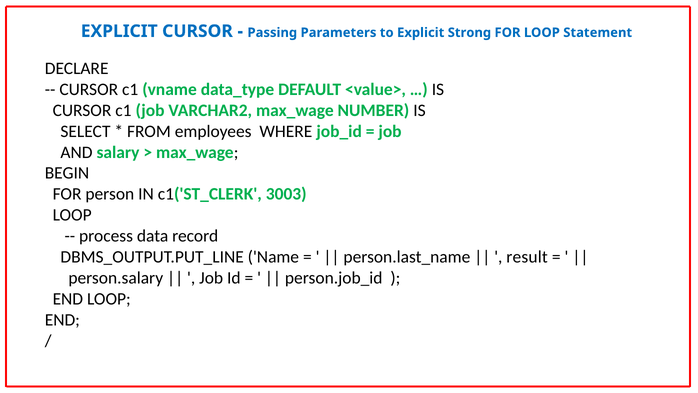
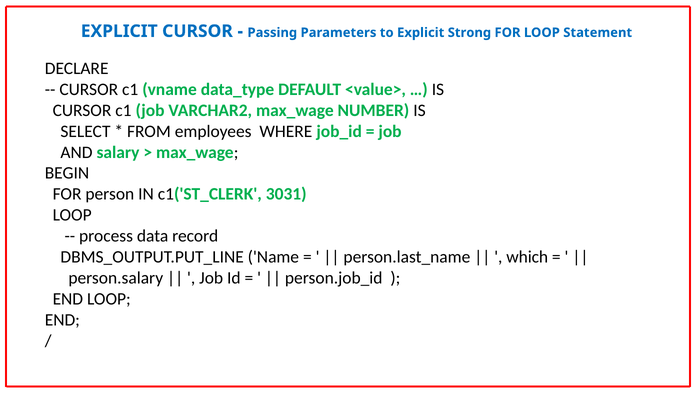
3003: 3003 -> 3031 (286, 194)
result: result -> which (527, 257)
